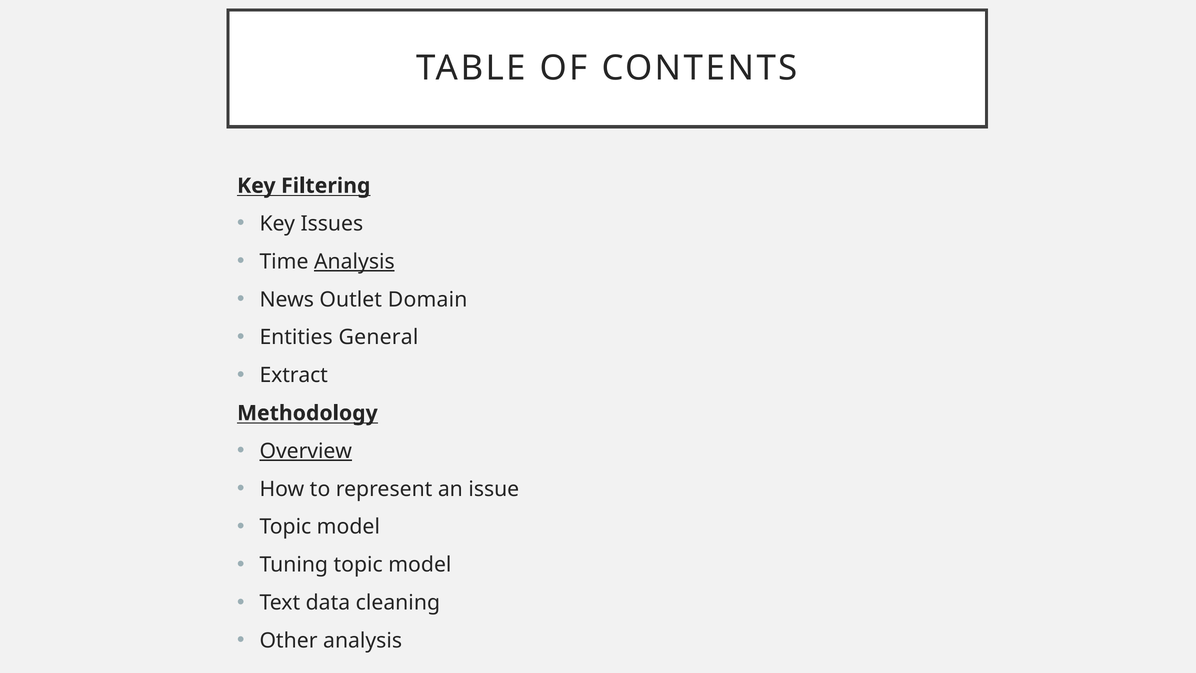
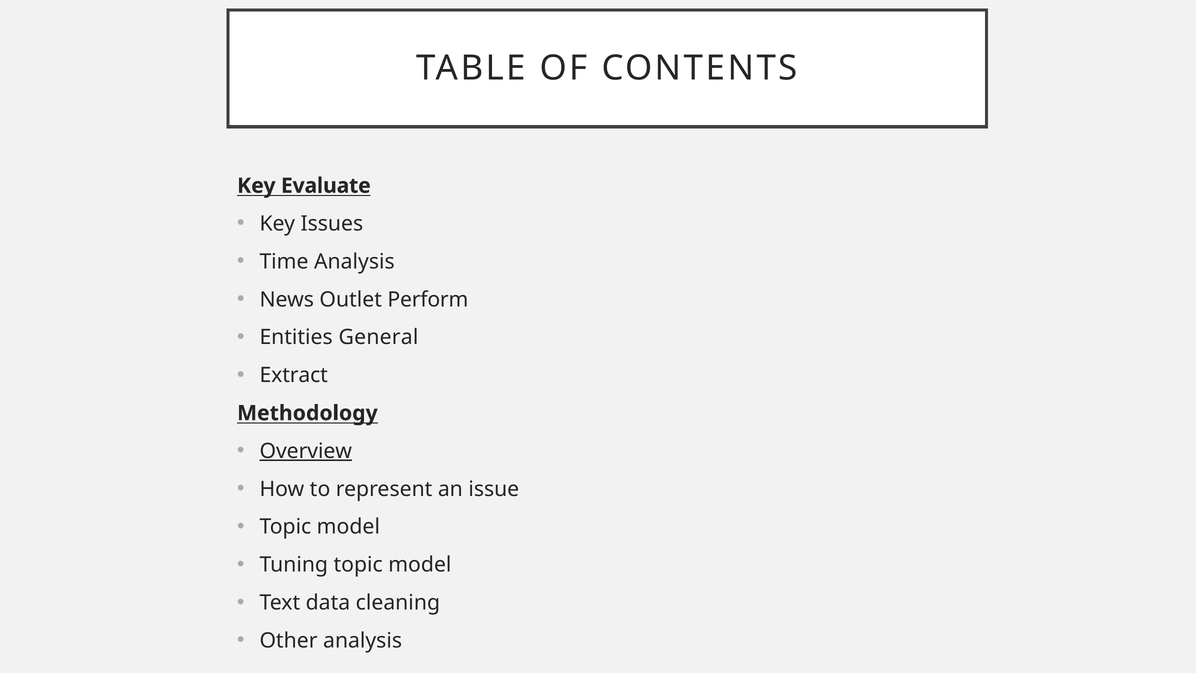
Filtering: Filtering -> Evaluate (326, 186)
Analysis underline: present -> none (354, 262)
Domain: Domain -> Perform (428, 299)
